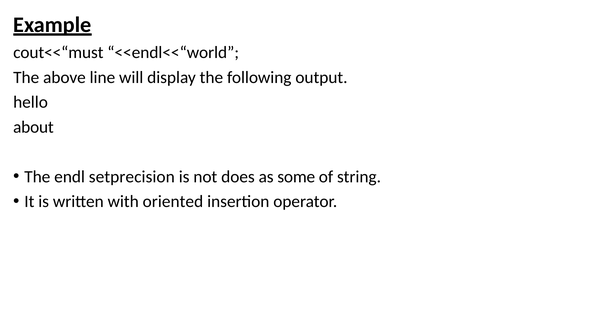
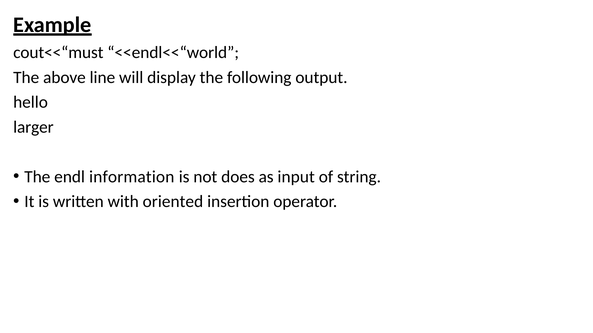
about: about -> larger (33, 127)
setprecision: setprecision -> information (132, 177)
some: some -> input (296, 177)
